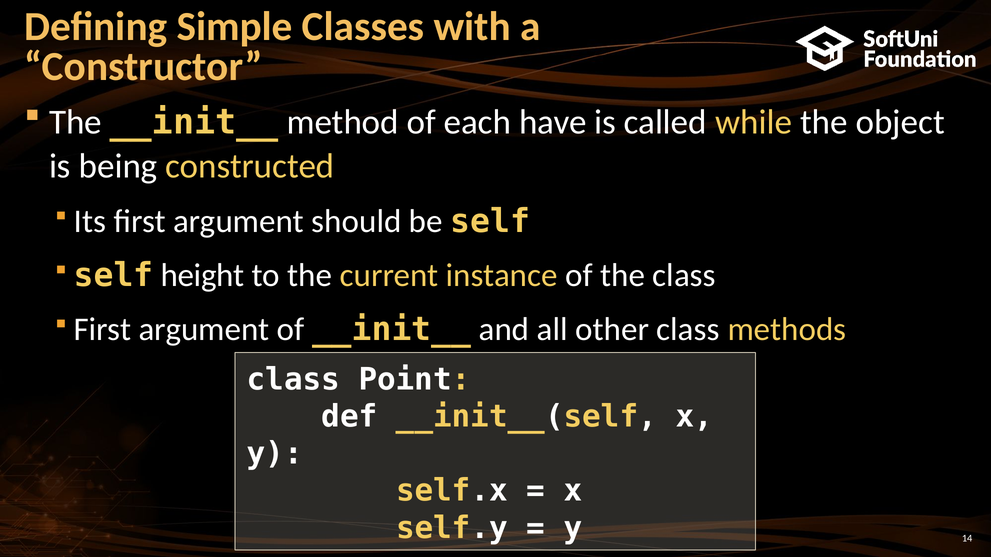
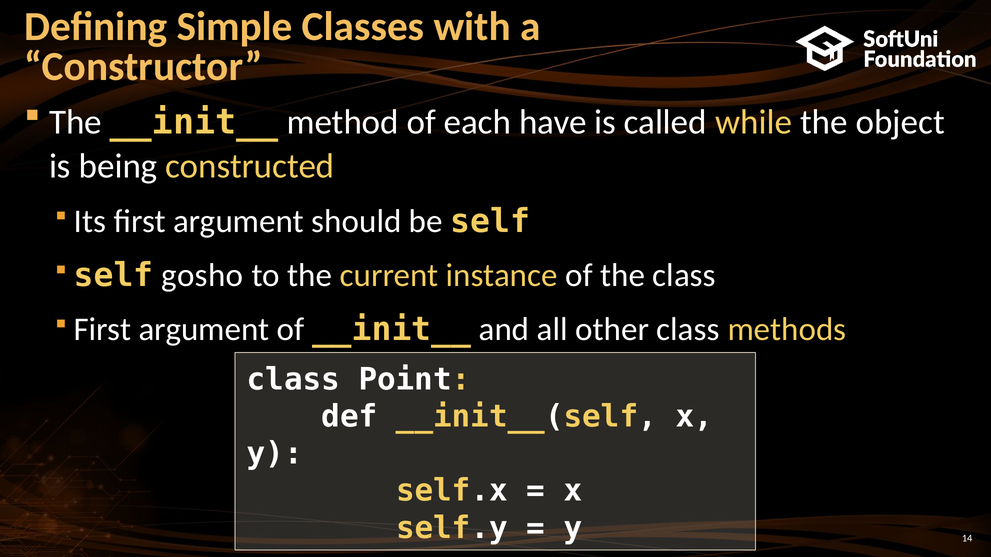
height: height -> gosho (202, 275)
